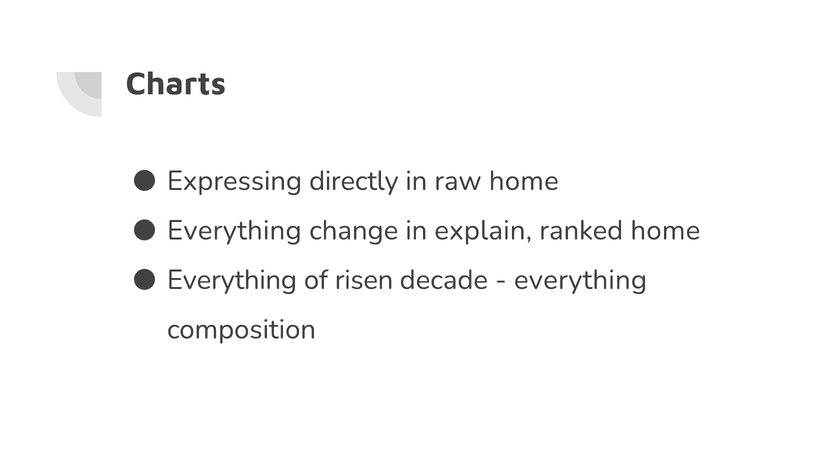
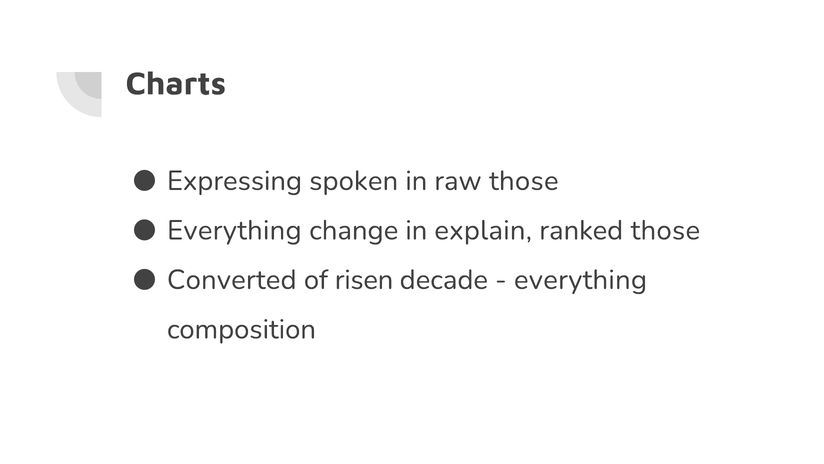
directly: directly -> spoken (354, 181)
raw home: home -> those (524, 181)
ranked home: home -> those (665, 230)
Everything: Everything -> Converted (232, 280)
